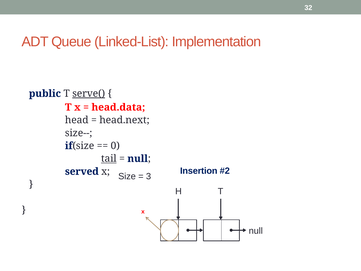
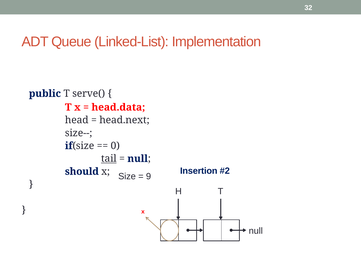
serve( underline: present -> none (89, 93)
served: served -> should (82, 171)
3: 3 -> 9 (149, 176)
